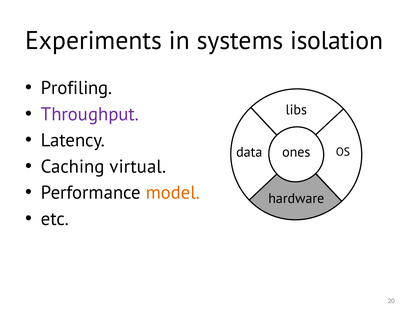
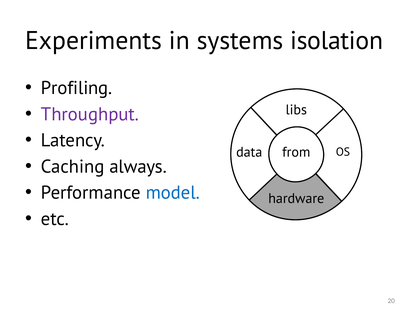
ones: ones -> from (296, 152)
virtual: virtual -> always (138, 167)
model colour: orange -> blue (173, 193)
